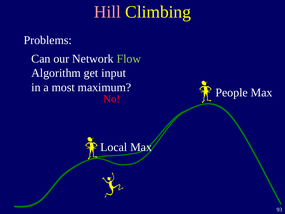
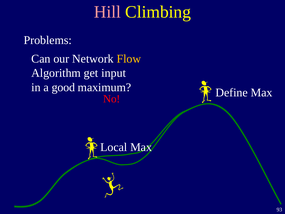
Flow colour: light green -> yellow (129, 59)
most: most -> good (63, 87)
People: People -> Define (232, 92)
